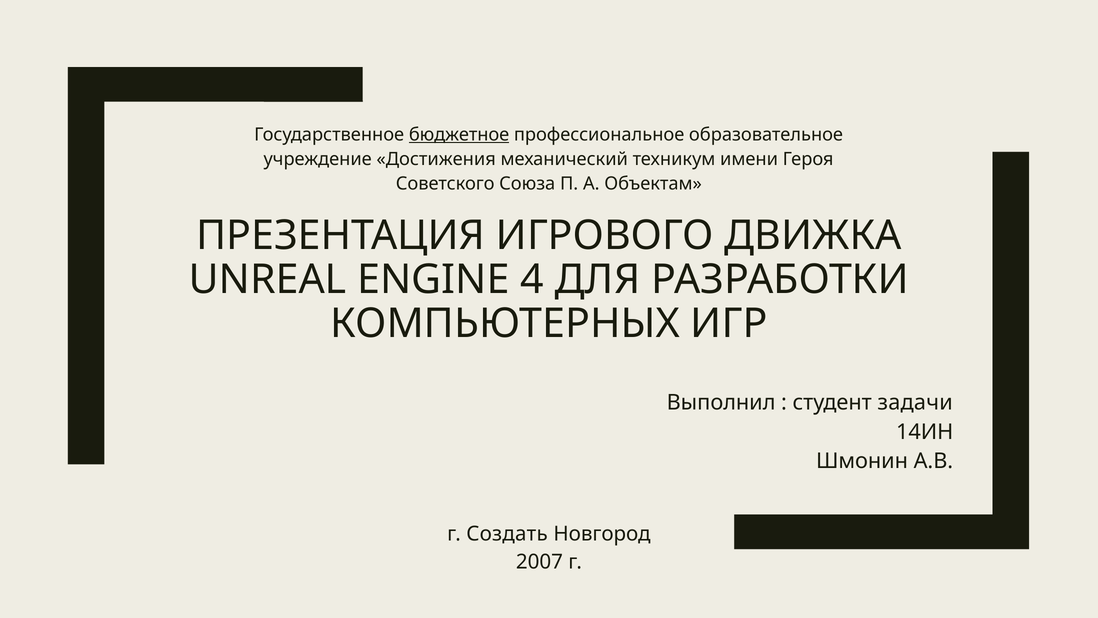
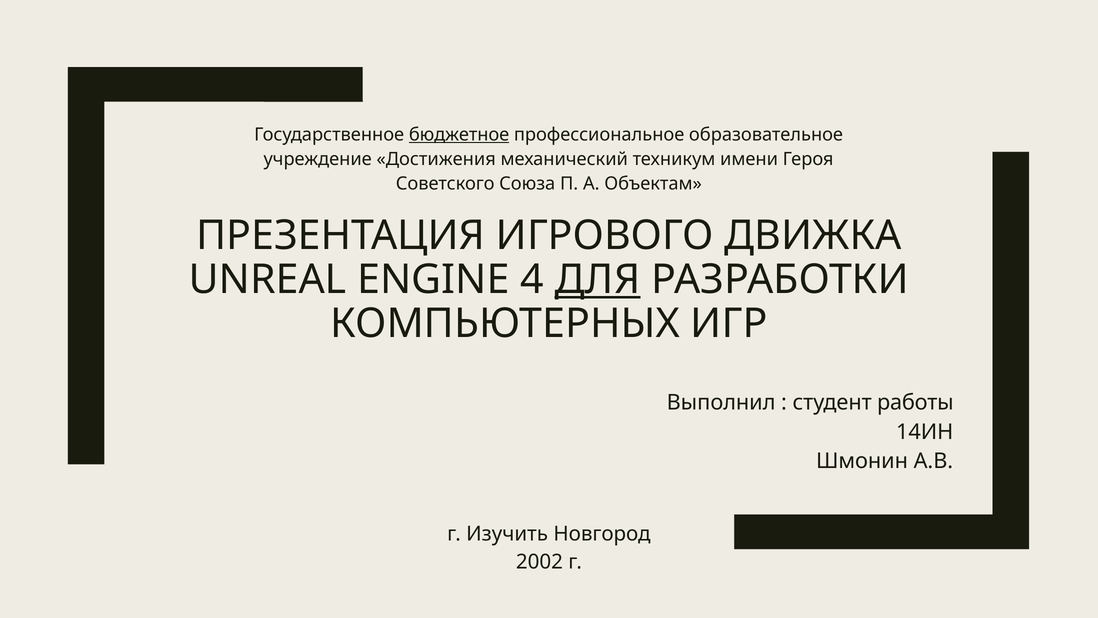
ДЛЯ underline: none -> present (597, 280)
задачи: задачи -> работы (915, 403)
Создать: Создать -> Изучить (507, 534)
2007: 2007 -> 2002 (539, 561)
